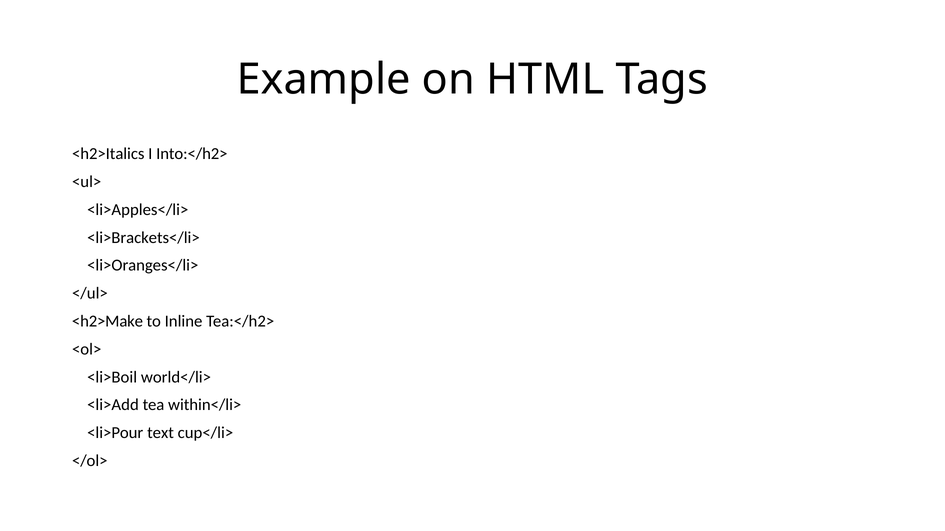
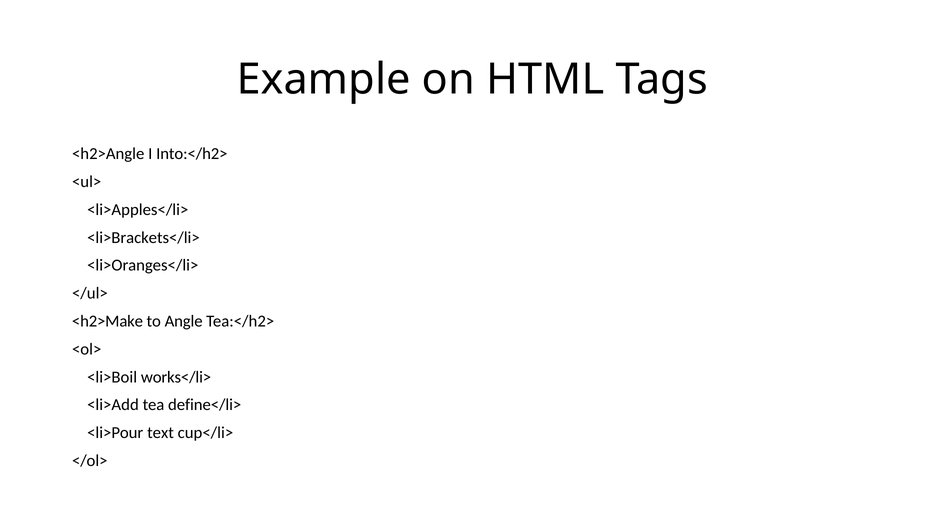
<h2>Italics: <h2>Italics -> <h2>Angle (108, 154)
Inline: Inline -> Angle (184, 322)
world</li>: world</li> -> works</li> (176, 377)
within</li>: within</li> -> define</li> (205, 405)
